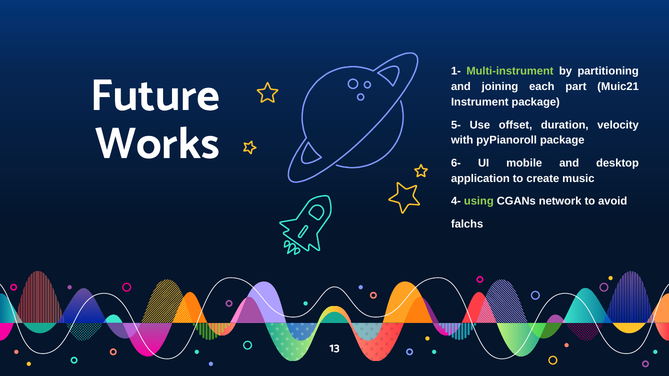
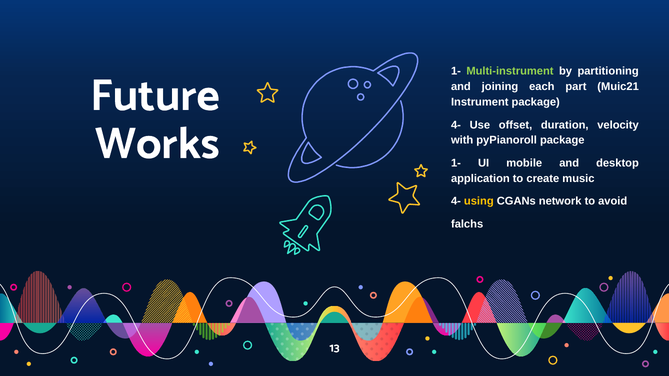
5-: 5- -> 4- (456, 125)
6-: 6- -> 1- (456, 163)
using colour: light green -> yellow (479, 201)
